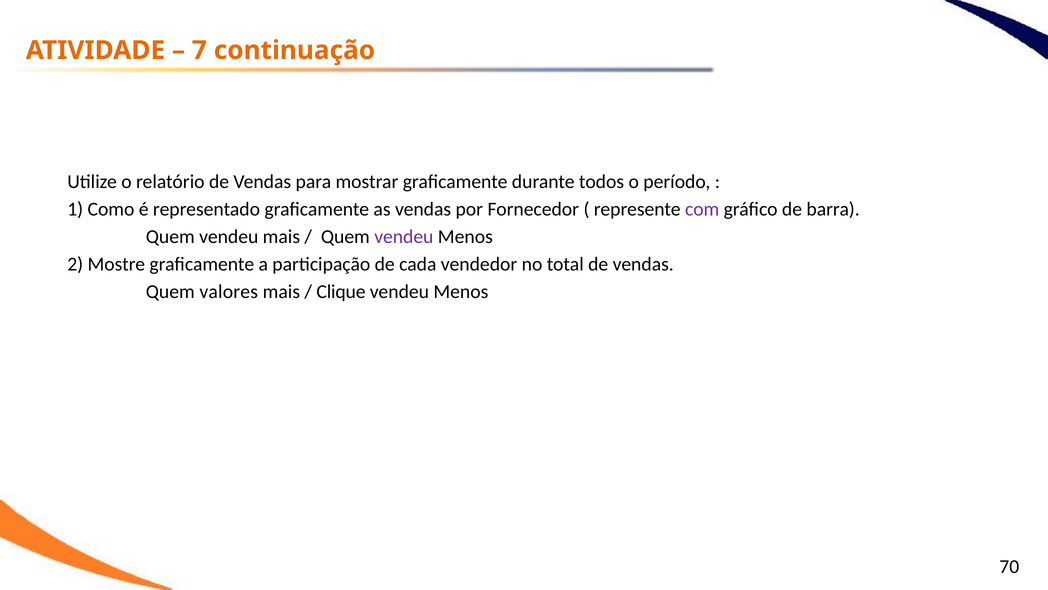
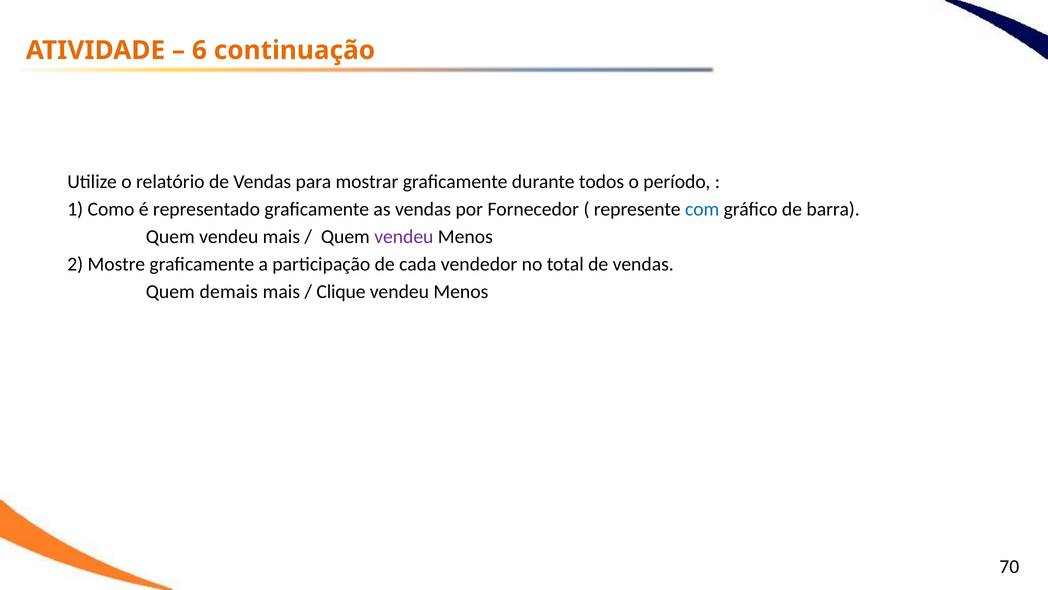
7: 7 -> 6 (199, 50)
com colour: purple -> blue (702, 209)
valores: valores -> demais (229, 292)
